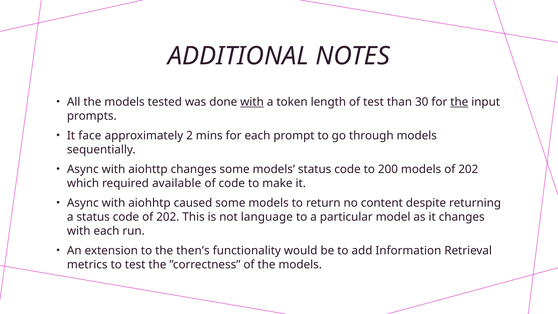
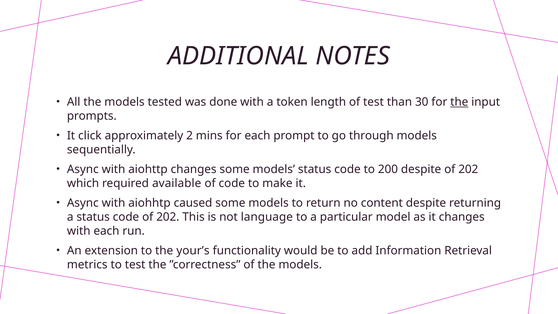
with underline: present -> none (252, 102)
face: face -> click (90, 136)
200 models: models -> despite (421, 169)
then’s: then’s -> your’s (193, 251)
